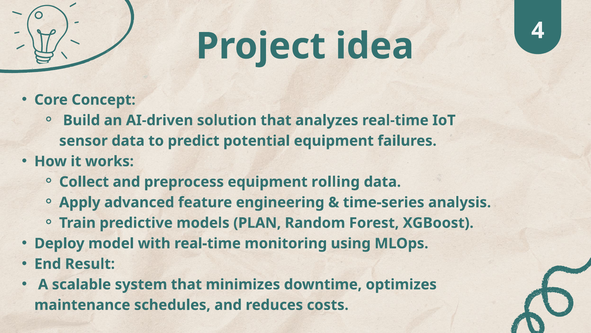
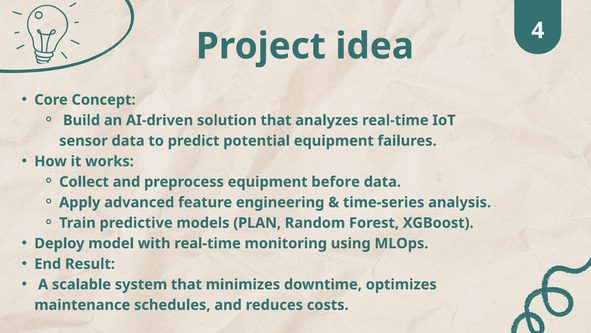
rolling: rolling -> before (336, 182)
